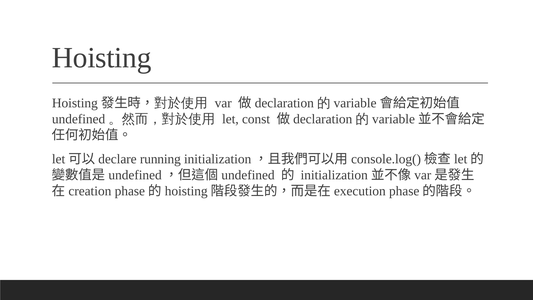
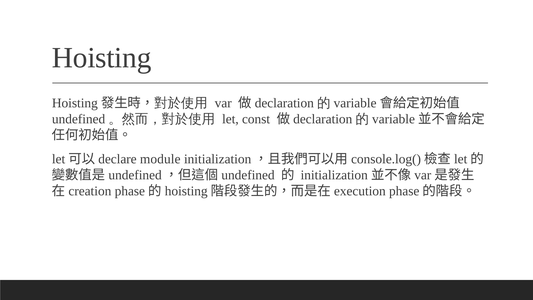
running: running -> module (160, 159)
